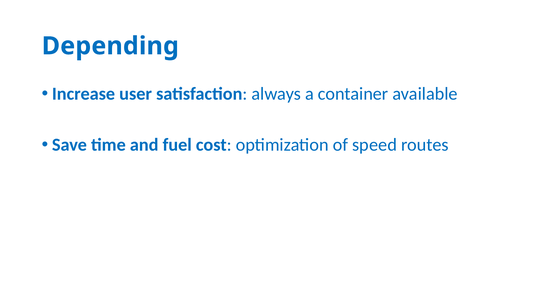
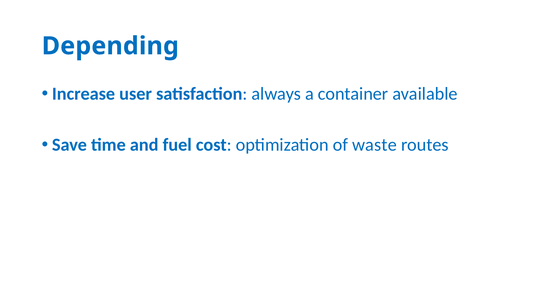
speed: speed -> waste (374, 144)
